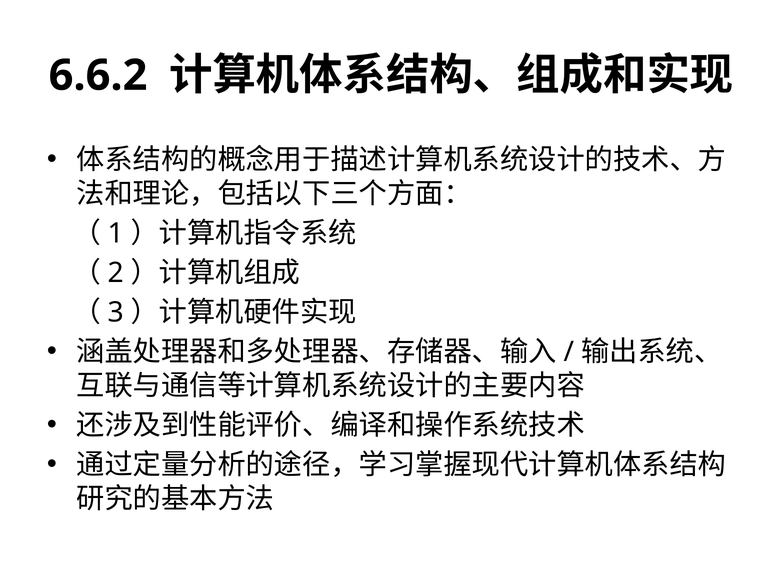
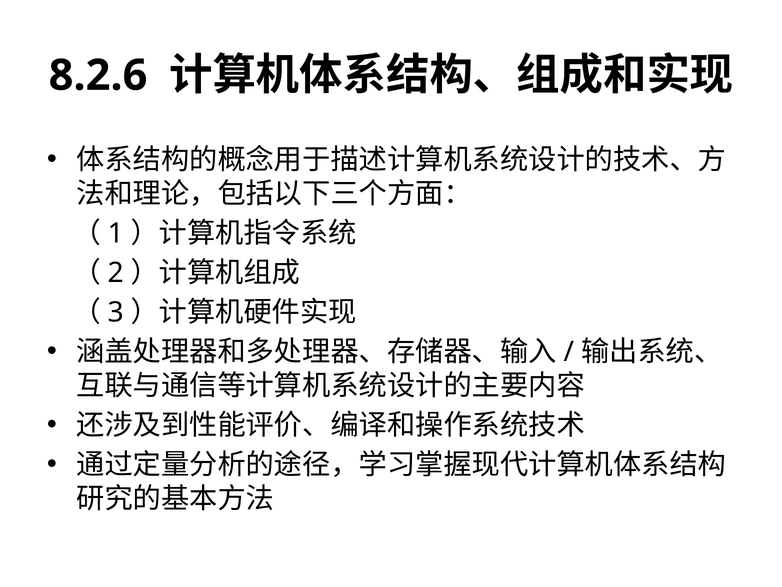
6.6.2: 6.6.2 -> 8.2.6 (98, 75)
